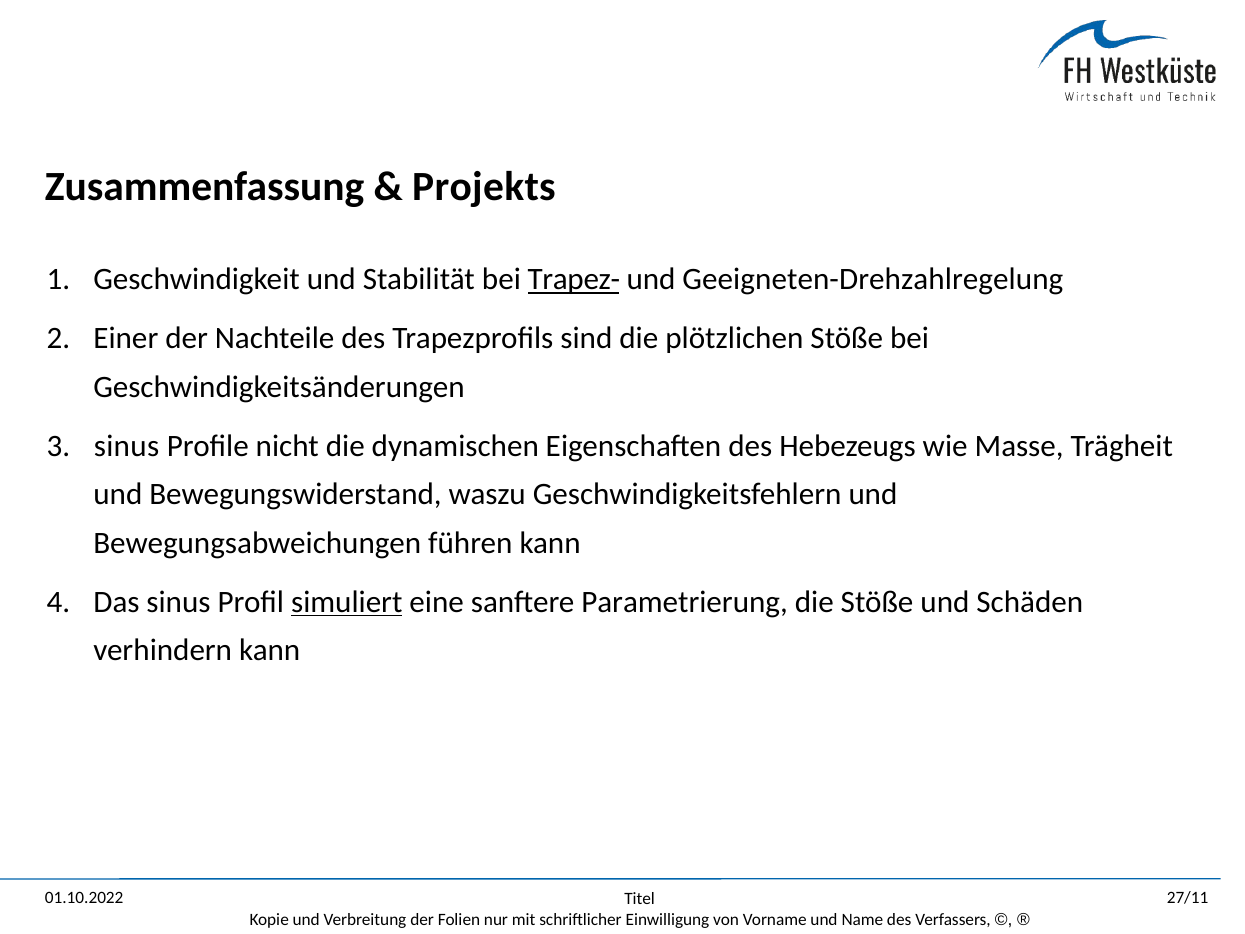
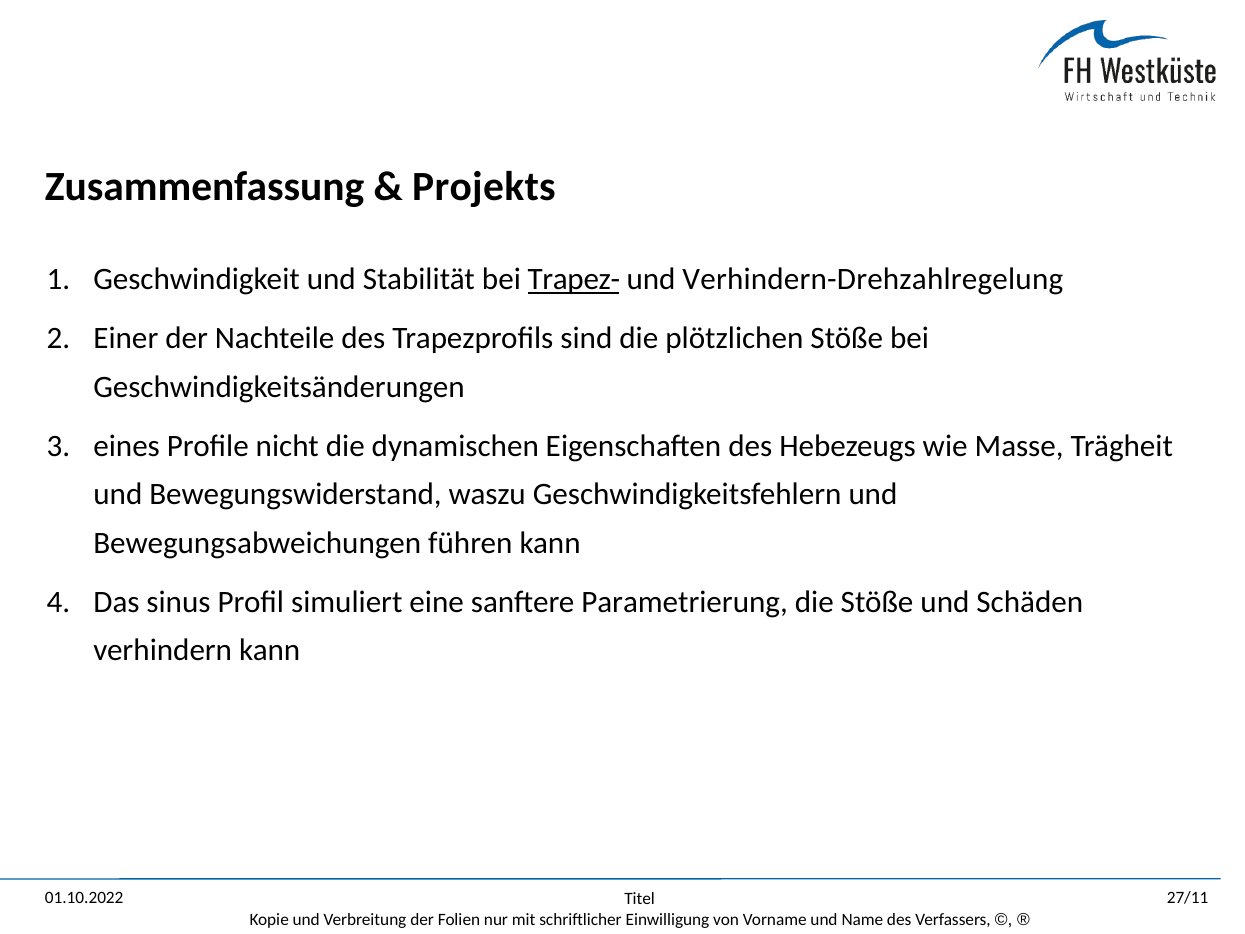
Geeigneten-Drehzahlregelung: Geeigneten-Drehzahlregelung -> Verhindern-Drehzahlregelung (873, 280)
sinus: sinus -> eines (127, 446)
simuliert underline: present -> none (347, 602)
